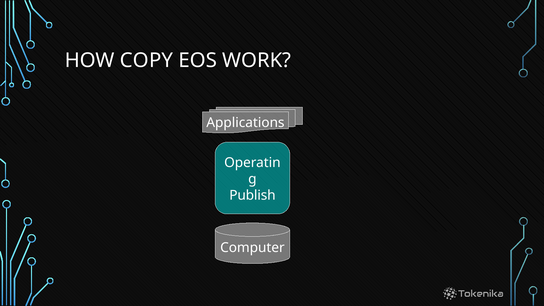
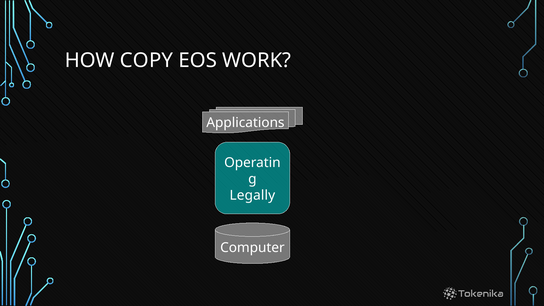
Publish: Publish -> Legally (252, 195)
